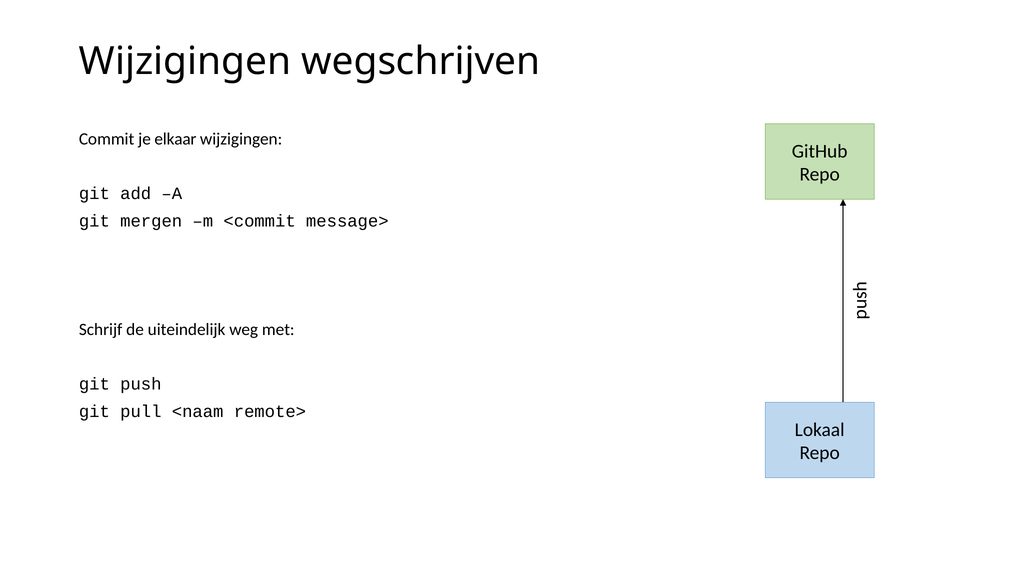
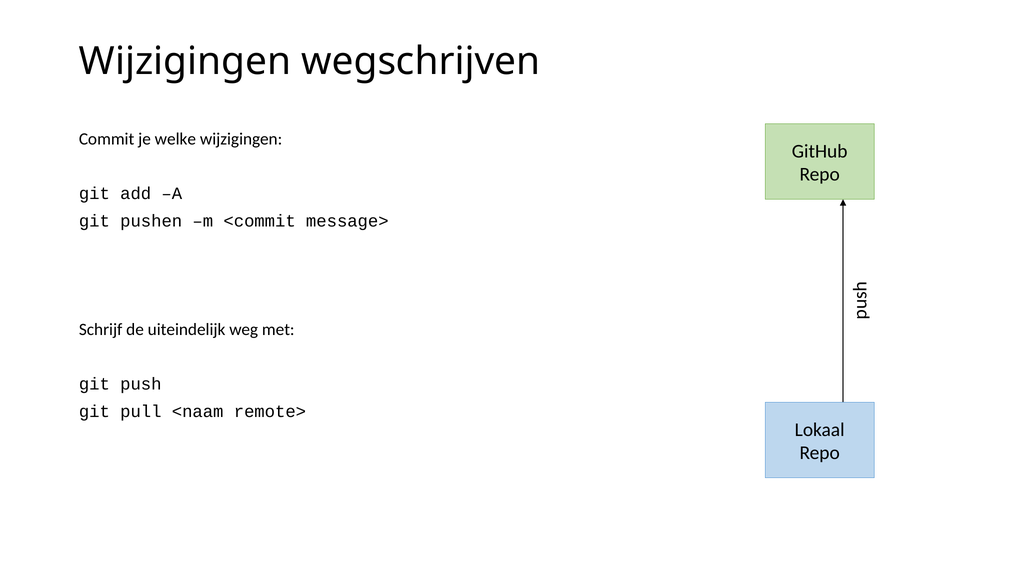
elkaar: elkaar -> welke (175, 139)
mergen: mergen -> pushen (151, 221)
